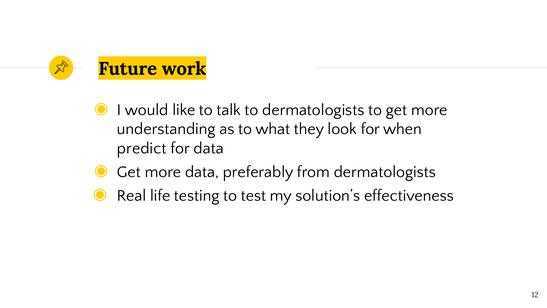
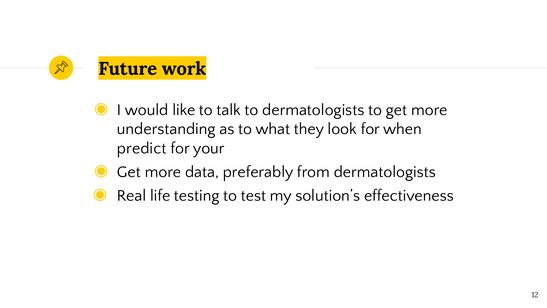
for data: data -> your (209, 148)
